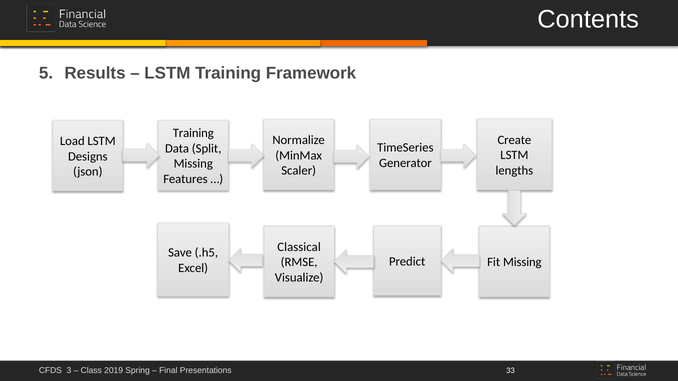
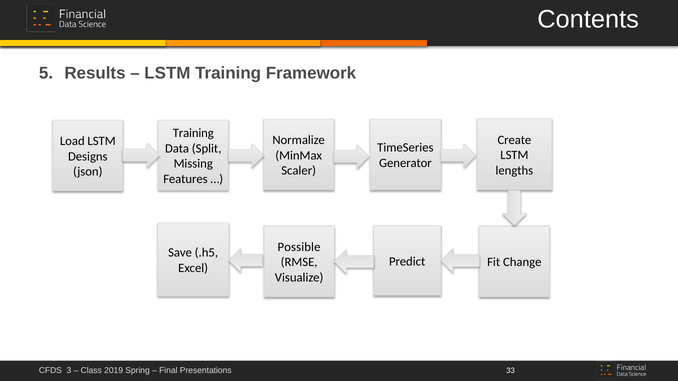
Classical: Classical -> Possible (299, 247)
Fit Missing: Missing -> Change (522, 263)
